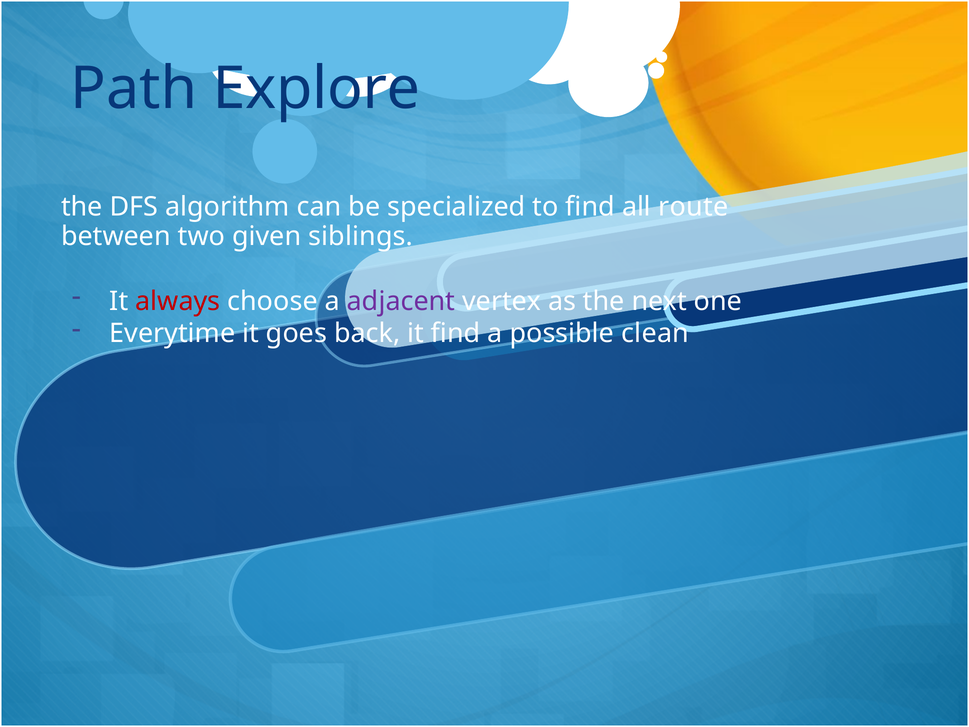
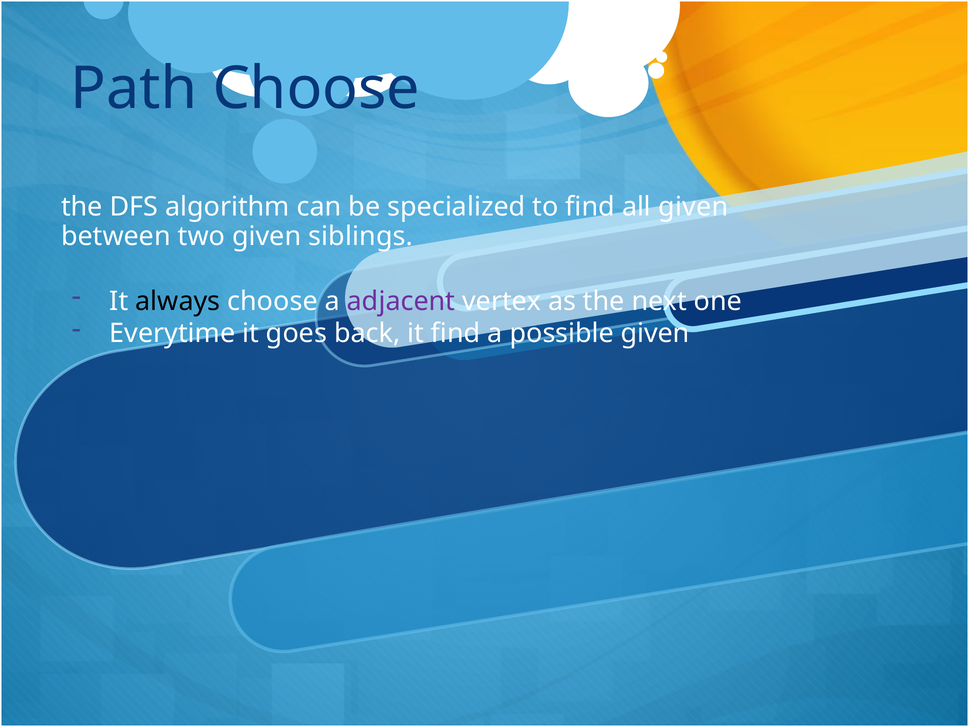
Path Explore: Explore -> Choose (316, 89)
all route: route -> given (693, 207)
always colour: red -> black (178, 301)
possible clean: clean -> given (655, 333)
